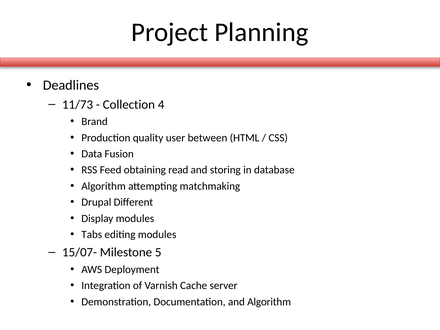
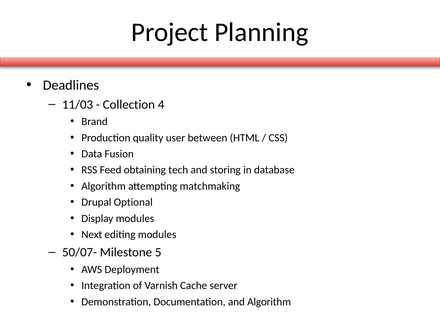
11/73: 11/73 -> 11/03 (78, 105)
read: read -> tech (178, 170)
Different: Different -> Optional (133, 202)
Tabs: Tabs -> Next (92, 235)
15/07-: 15/07- -> 50/07- (80, 252)
